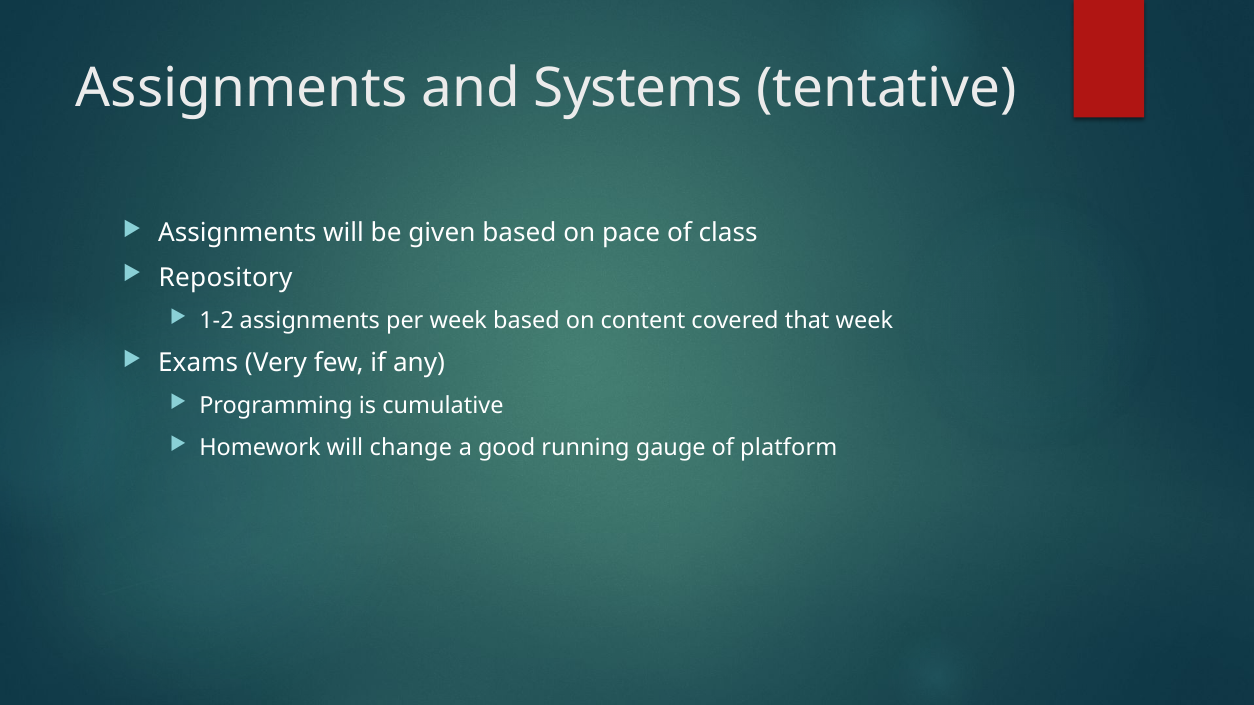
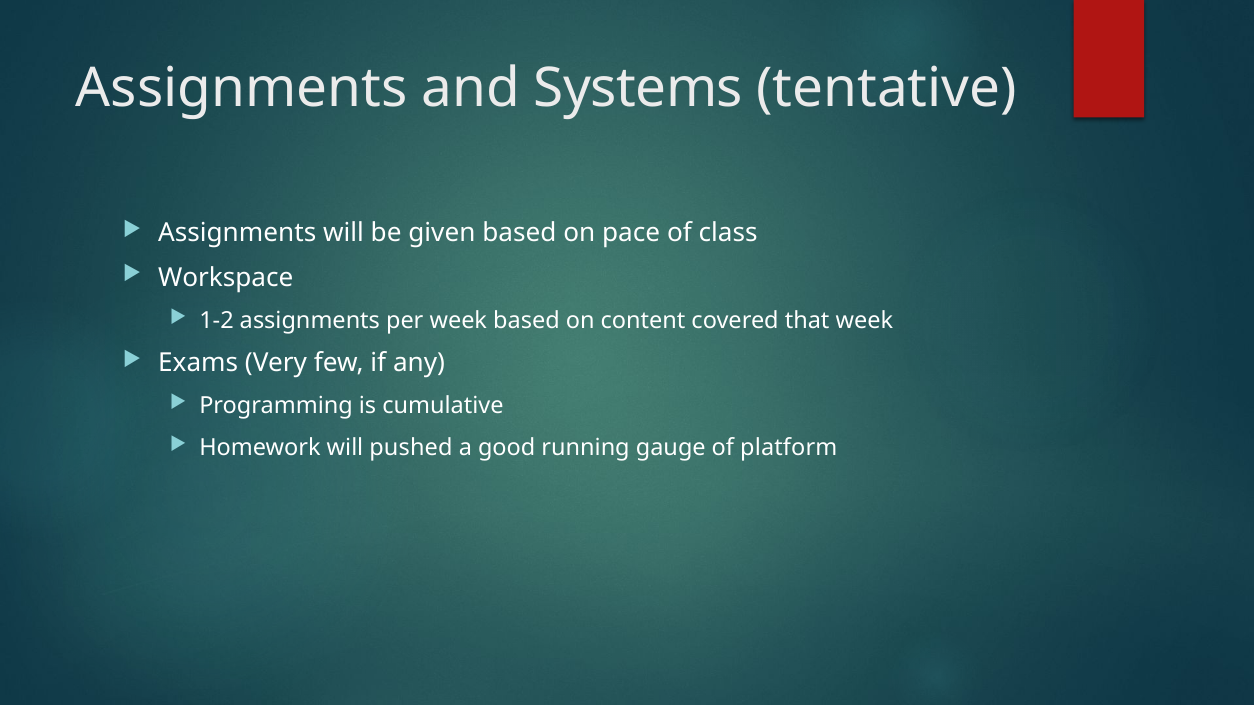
Repository: Repository -> Workspace (226, 278)
change: change -> pushed (411, 447)
